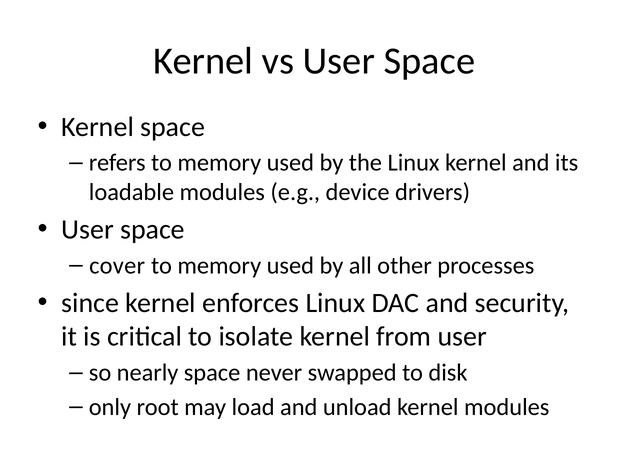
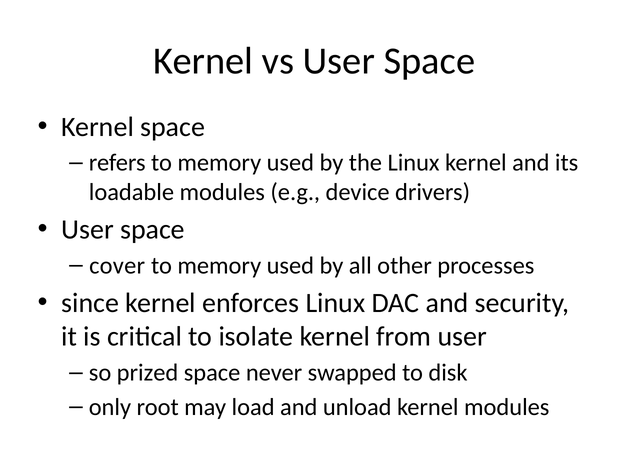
nearly: nearly -> prized (148, 373)
